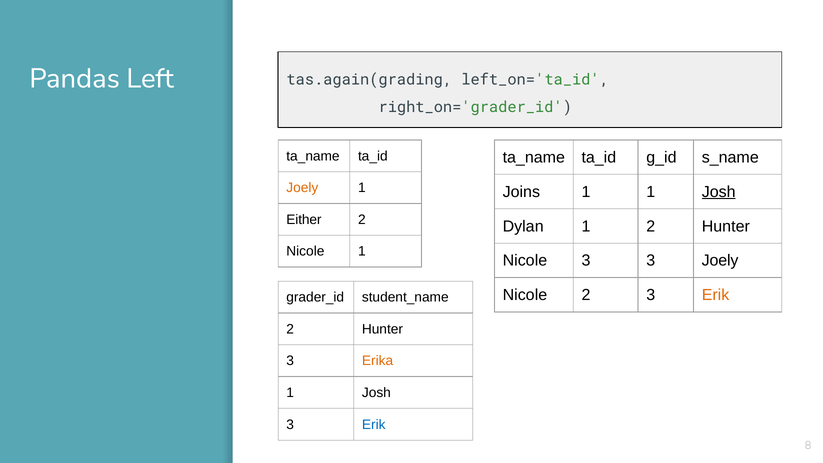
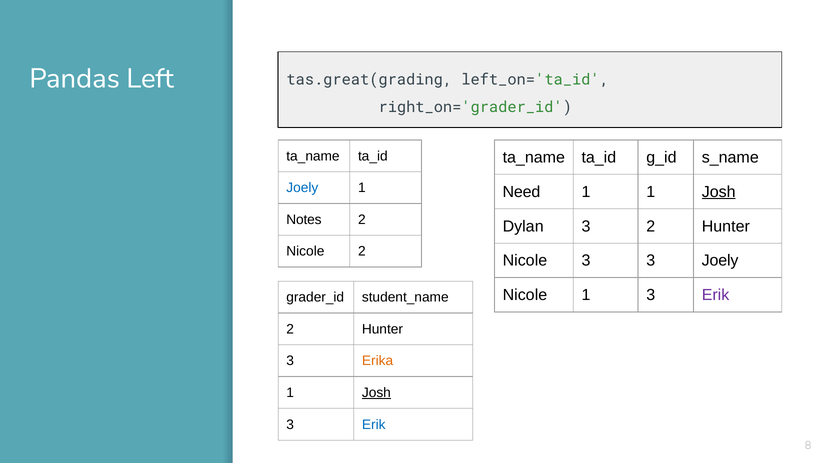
tas.again(grading: tas.again(grading -> tas.great(grading (369, 80)
Joely colour: orange -> blue (302, 188)
Joins: Joins -> Need (521, 192)
Either: Either -> Notes (304, 220)
Dylan 1: 1 -> 3 (586, 226)
Nicole 1: 1 -> 2 (362, 251)
Nicole 2: 2 -> 1 (586, 295)
Erik colour: orange -> purple (716, 295)
Josh underline: none -> present (376, 393)
